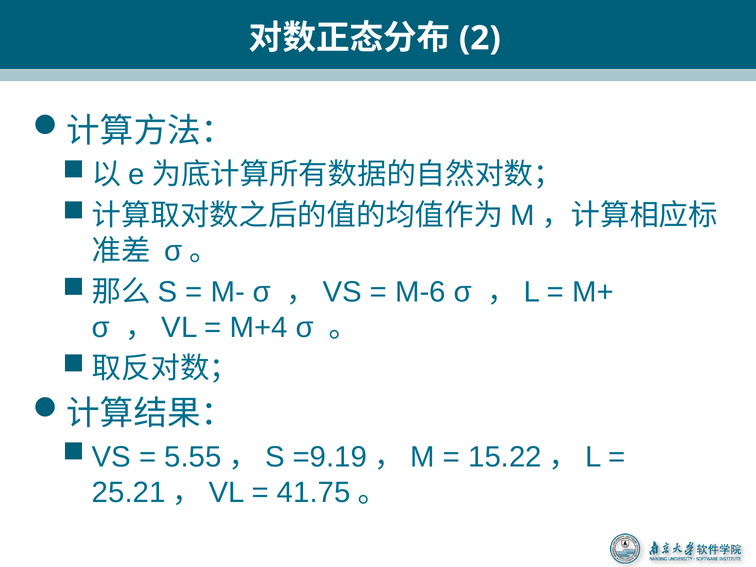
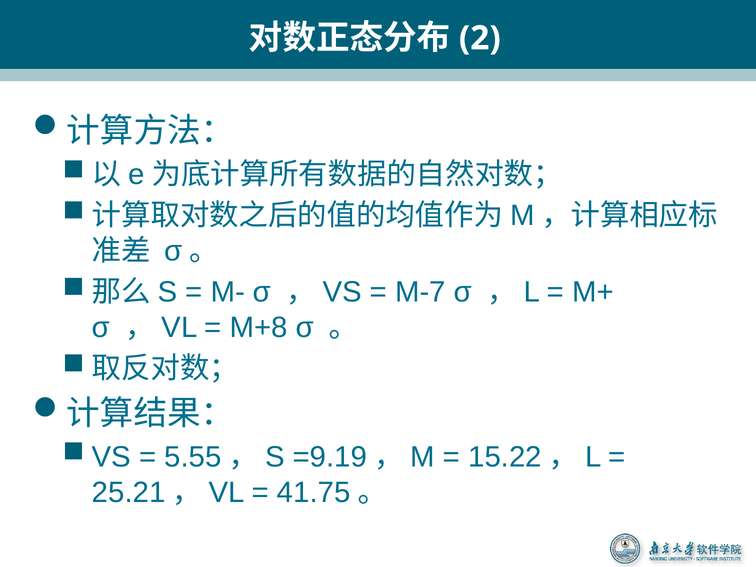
M-6: M-6 -> M-7 (420, 292)
M+4: M+4 -> M+8 (259, 328)
